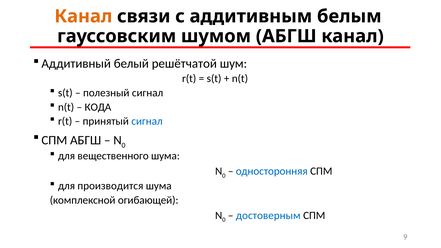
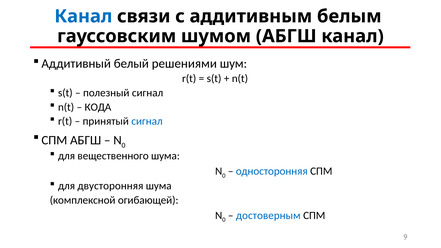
Канал colour: orange -> blue (83, 16)
решётчатой: решётчатой -> решениями (184, 64)
производится: производится -> двусторонняя (110, 186)
